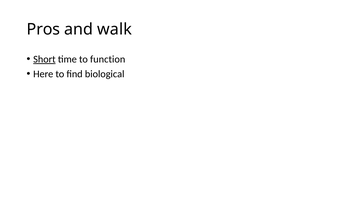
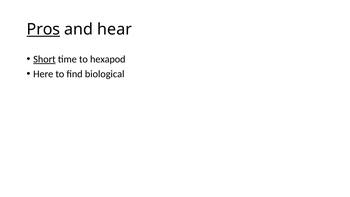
Pros underline: none -> present (43, 29)
walk: walk -> hear (115, 29)
function: function -> hexapod (108, 59)
